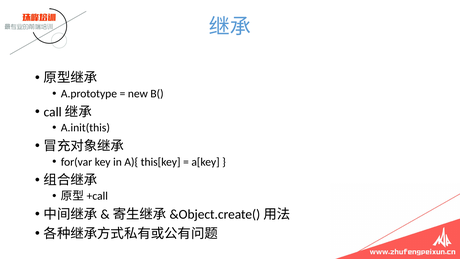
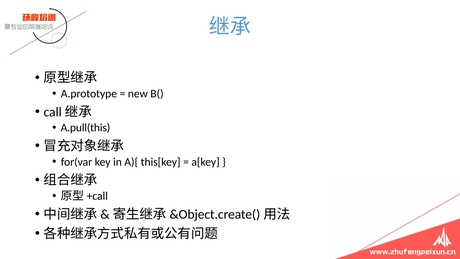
A.init(this: A.init(this -> A.pull(this (85, 128)
